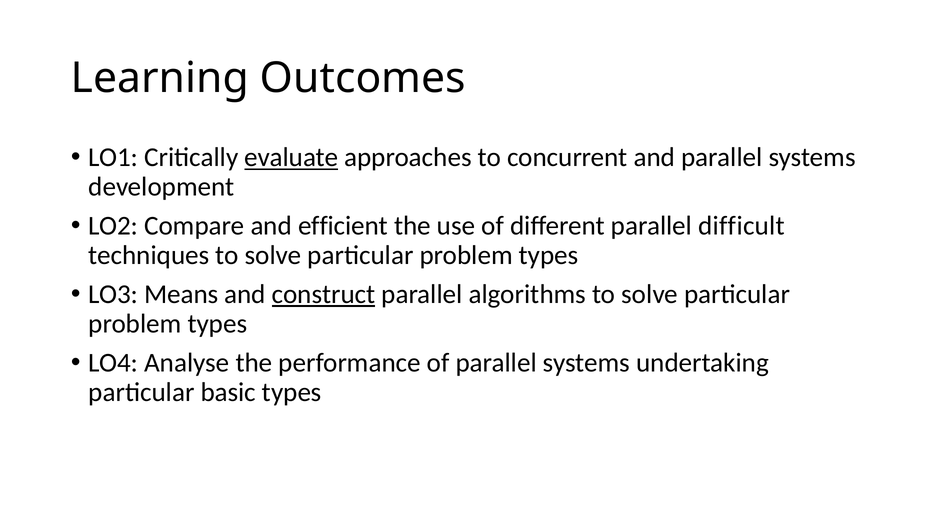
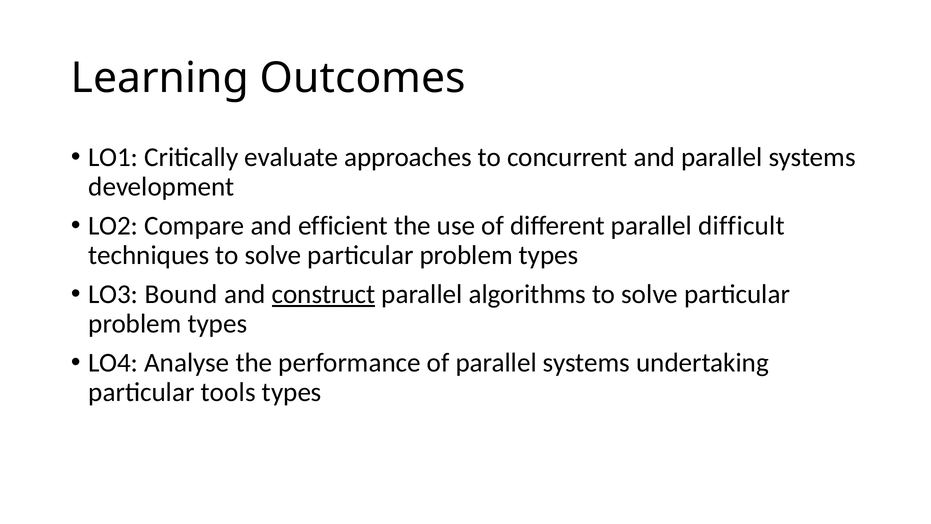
evaluate underline: present -> none (291, 157)
Means: Means -> Bound (181, 294)
basic: basic -> tools (228, 392)
